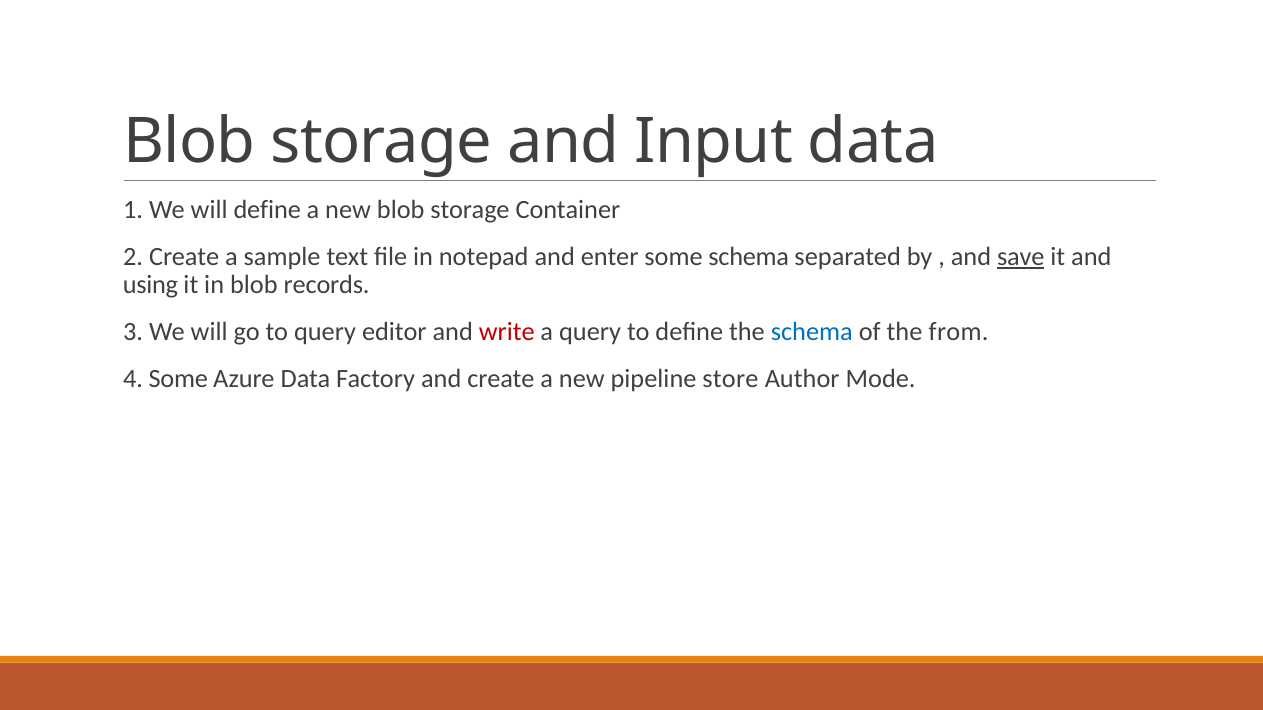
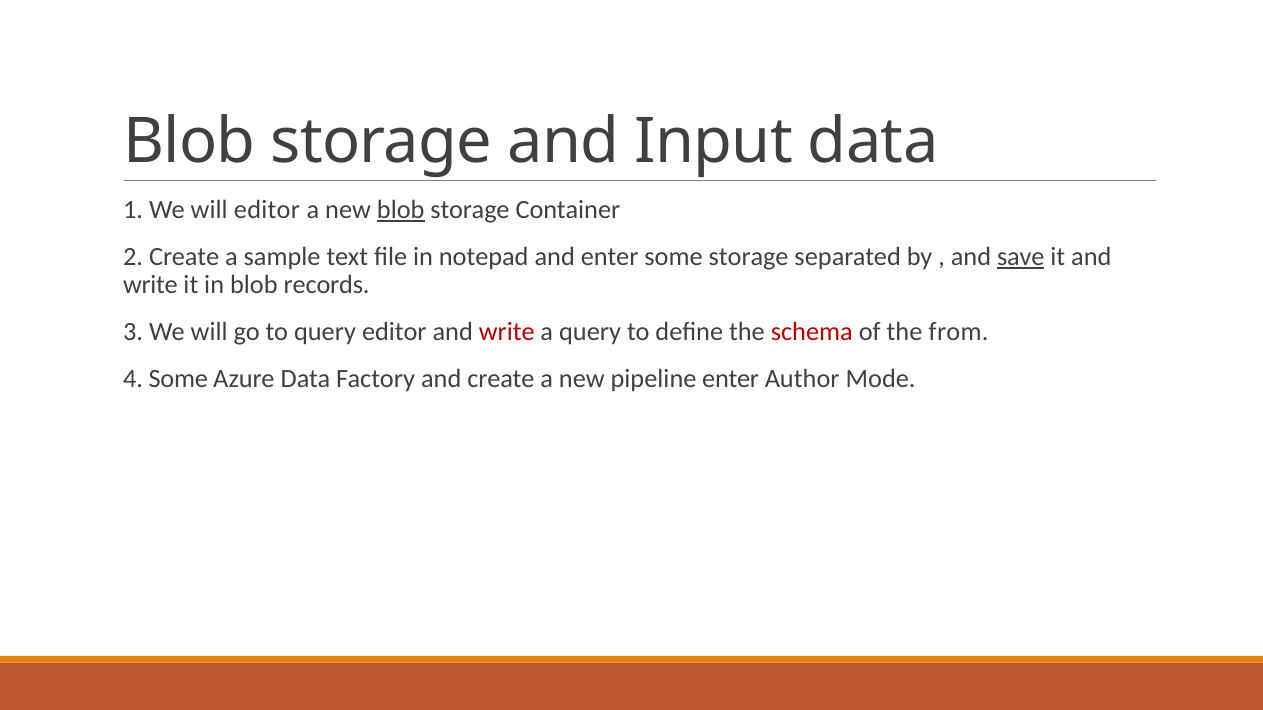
will define: define -> editor (267, 210)
blob underline: none -> present (401, 210)
some schema: schema -> storage (749, 257)
using: using -> write (150, 285)
schema colour: blue -> red (812, 332)
pipeline store: store -> enter (731, 379)
